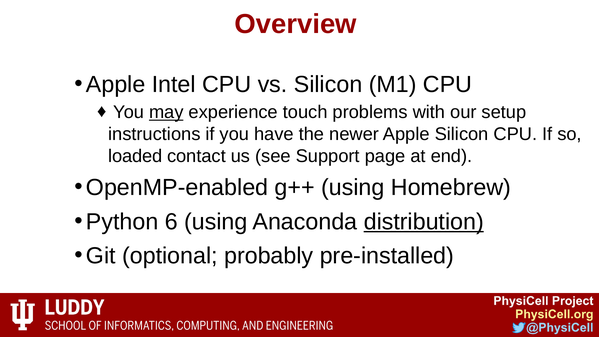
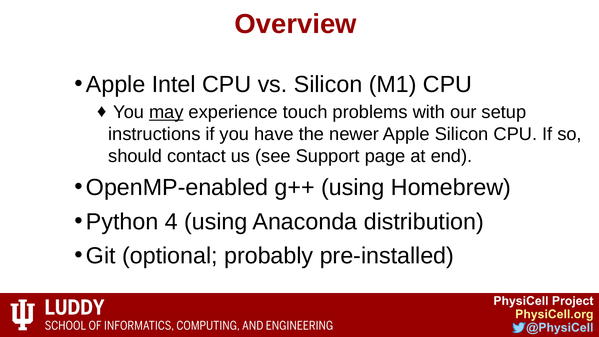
loaded: loaded -> should (135, 156)
6: 6 -> 4 (171, 222)
distribution underline: present -> none (424, 222)
